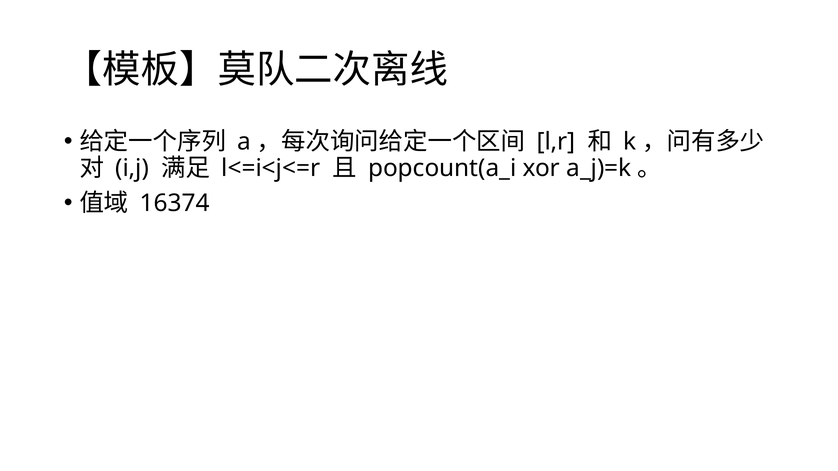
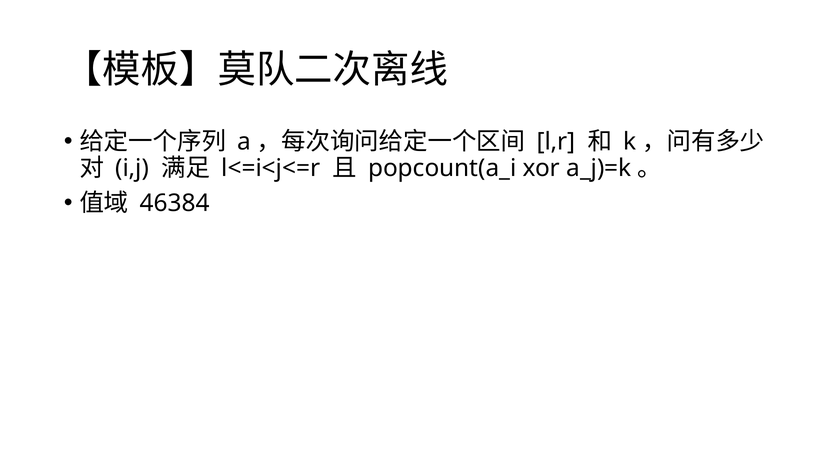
16374: 16374 -> 46384 (175, 203)
